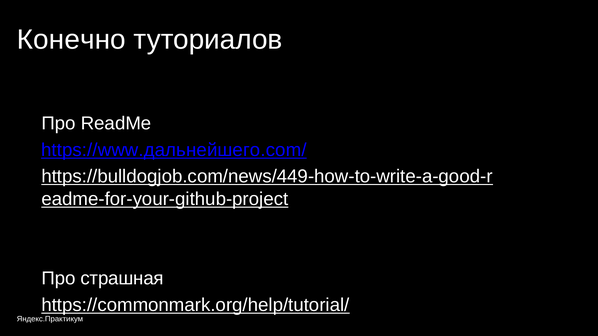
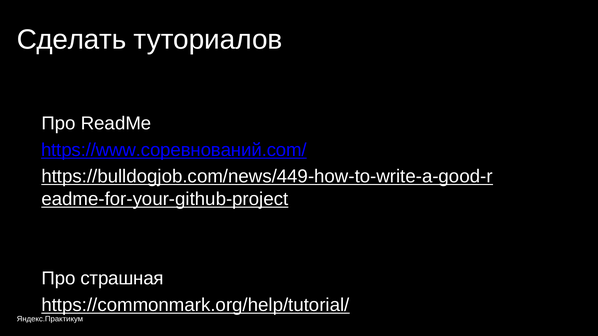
Конечно: Конечно -> Сделать (71, 40)
https://www.дальнейшего.com/: https://www.дальнейшего.com/ -> https://www.соревнований.com/ (174, 150)
